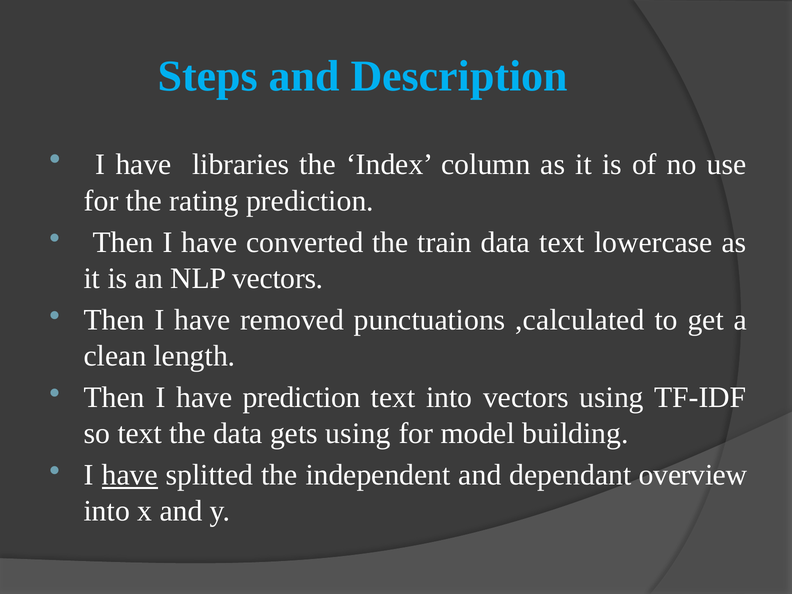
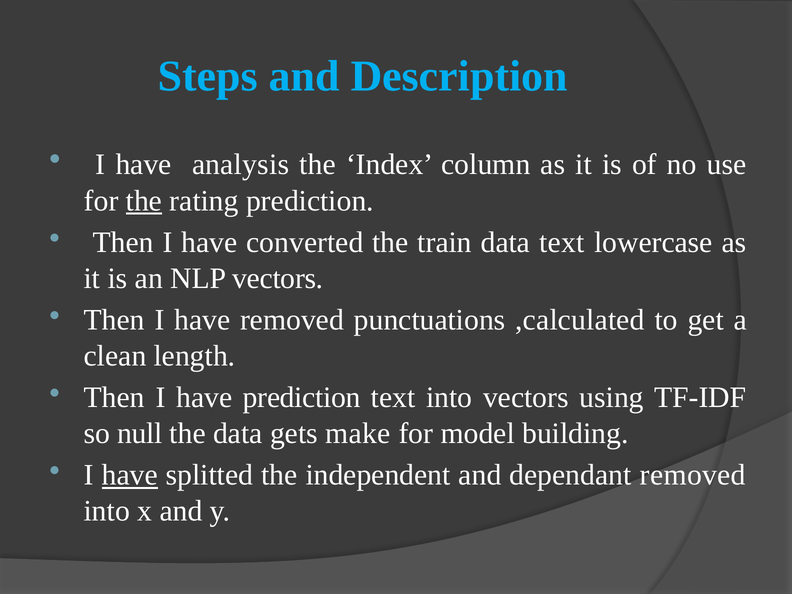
libraries: libraries -> analysis (241, 165)
the underline: none -> present (144, 201)
so text: text -> null (140, 433)
gets using: using -> make (358, 433)
dependant overview: overview -> removed (693, 475)
